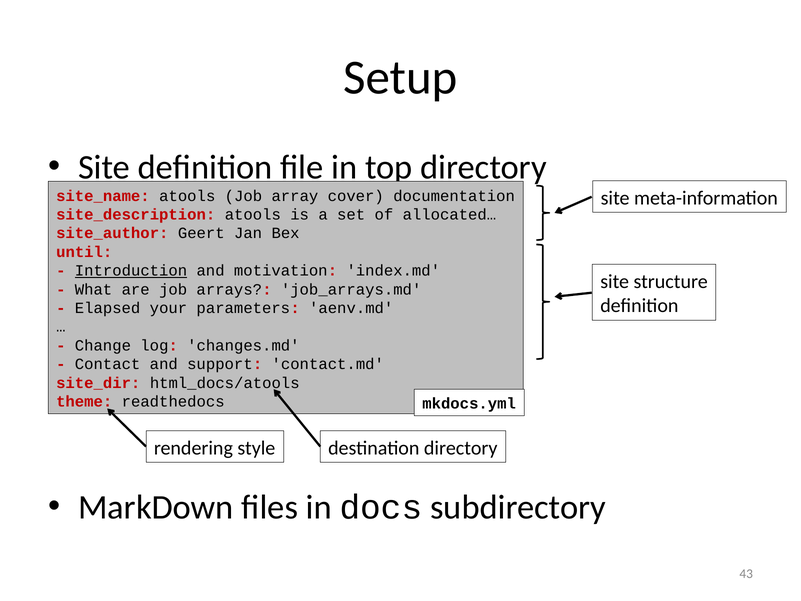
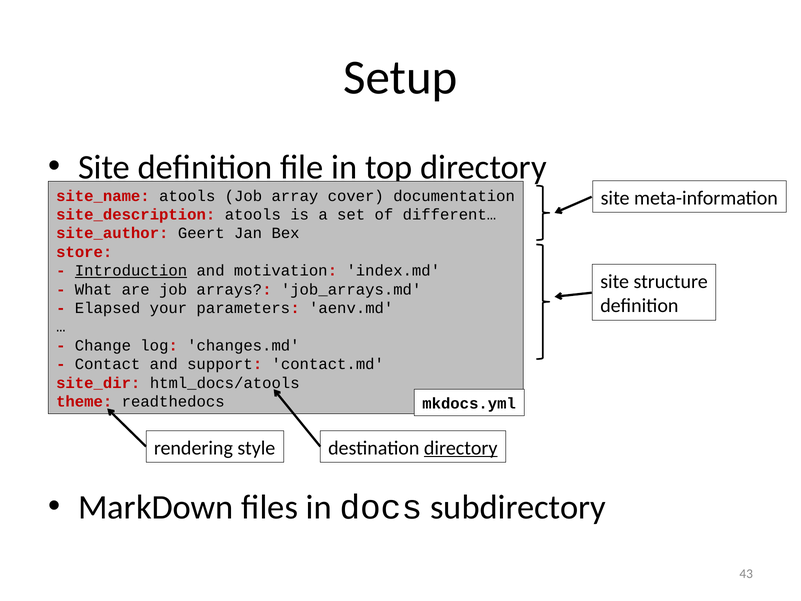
allocated…: allocated… -> different… (449, 215)
until: until -> store (84, 252)
directory underline: none -> present (461, 448)
